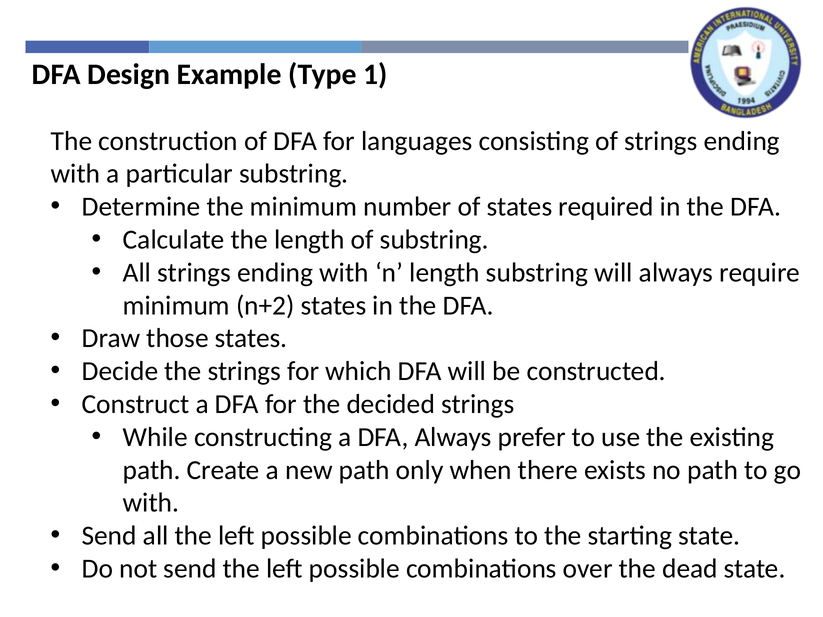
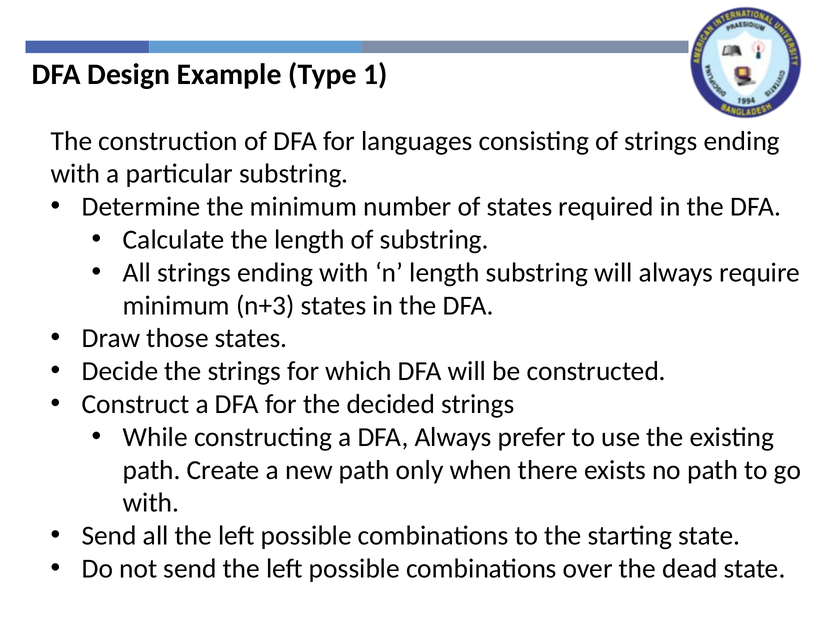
n+2: n+2 -> n+3 (265, 306)
